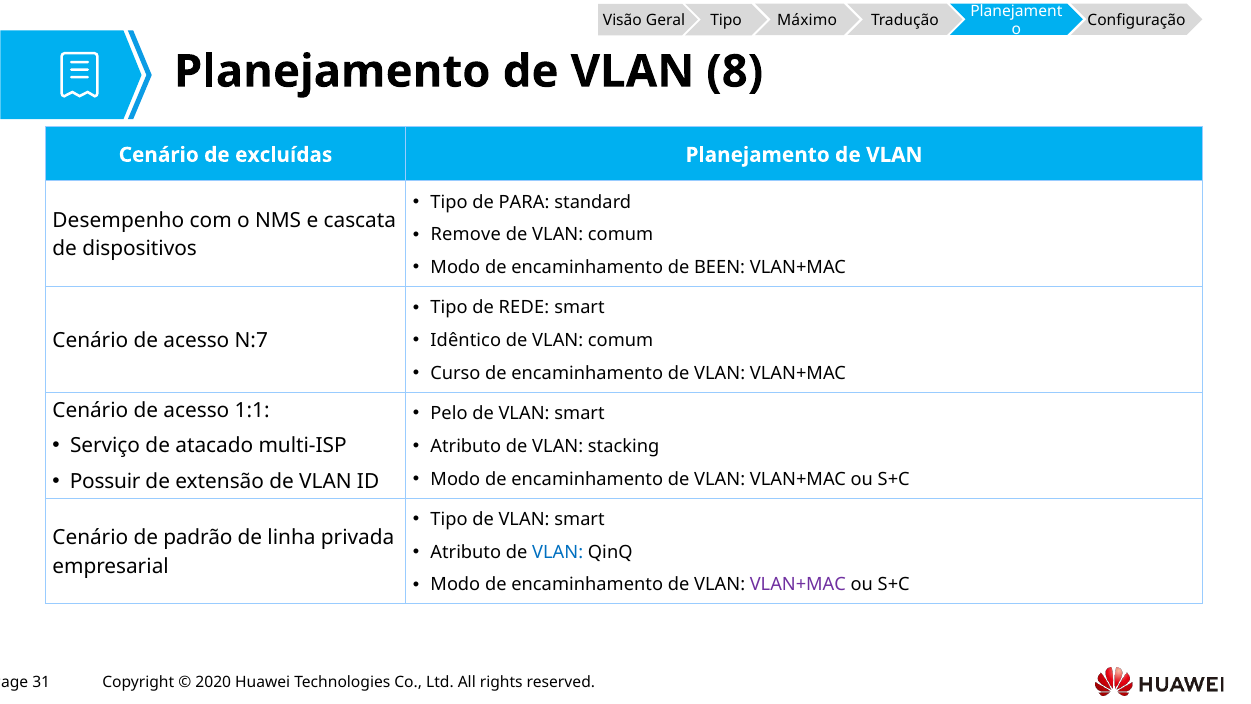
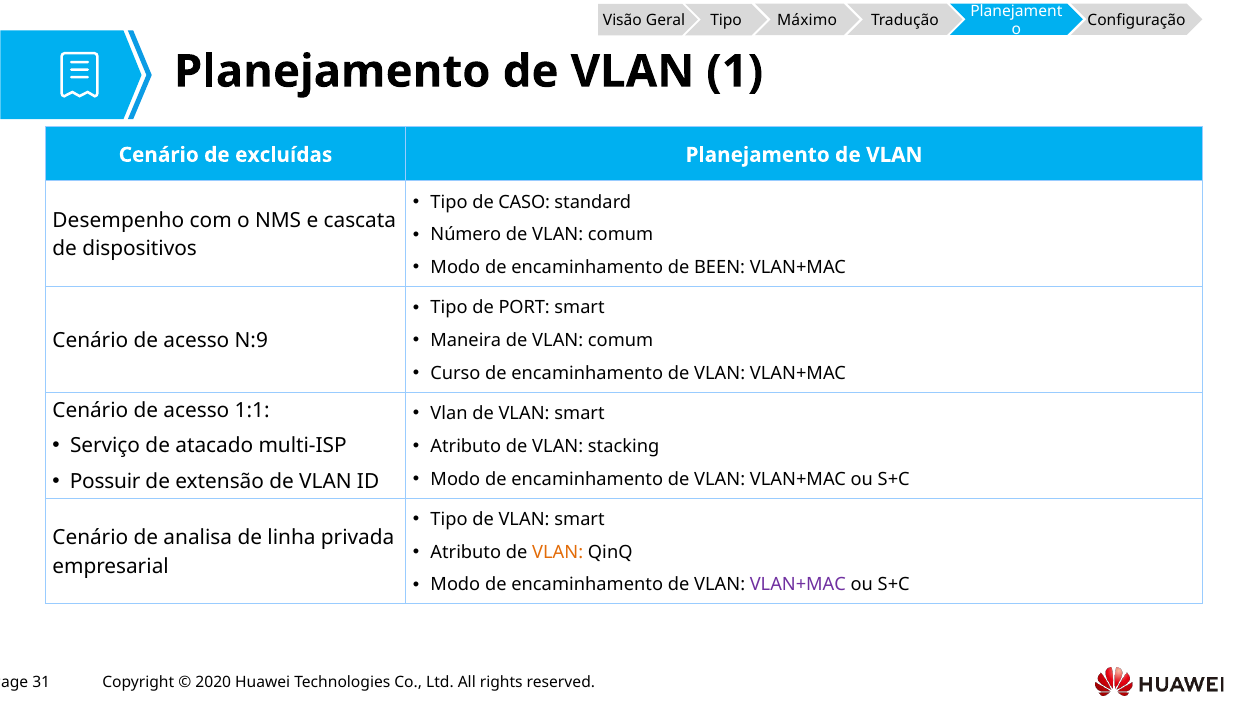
8: 8 -> 1 (735, 72)
PARA: PARA -> CASO (524, 202)
Remove: Remove -> Número (466, 235)
REDE: REDE -> PORT (524, 308)
Idêntico: Idêntico -> Maneira (466, 340)
N:7: N:7 -> N:9 (251, 340)
Pelo: Pelo -> Vlan (449, 413)
padrão: padrão -> analisa (198, 538)
VLAN colour: blue -> orange (558, 552)
